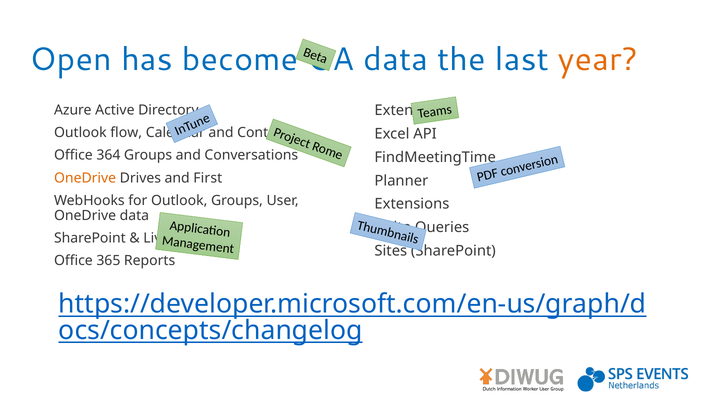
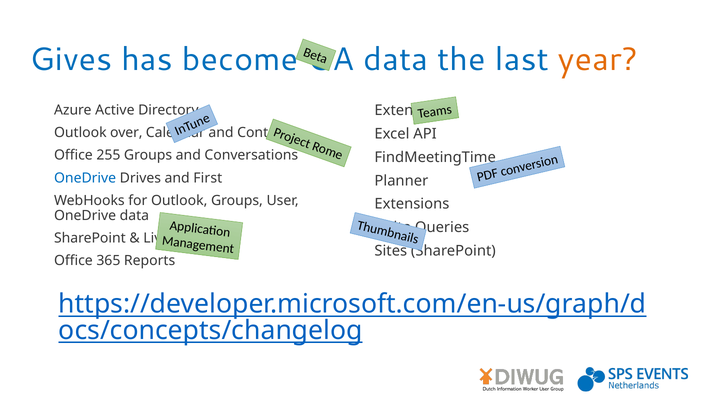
Open: Open -> Gives (71, 60)
flow: flow -> over (126, 133)
364: 364 -> 255 (108, 155)
OneDrive colour: orange -> blue (85, 178)
